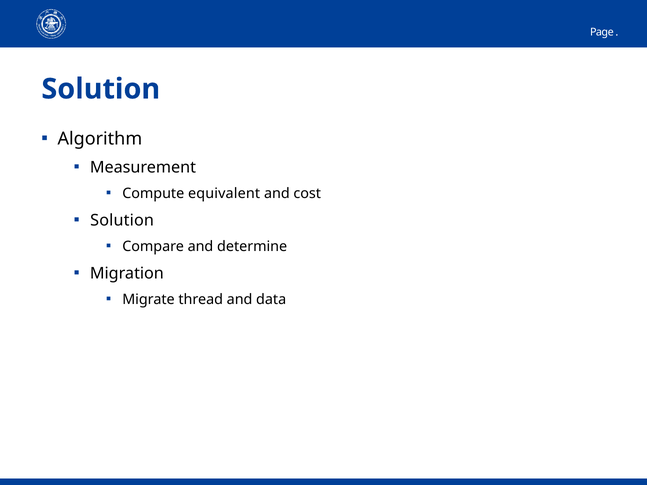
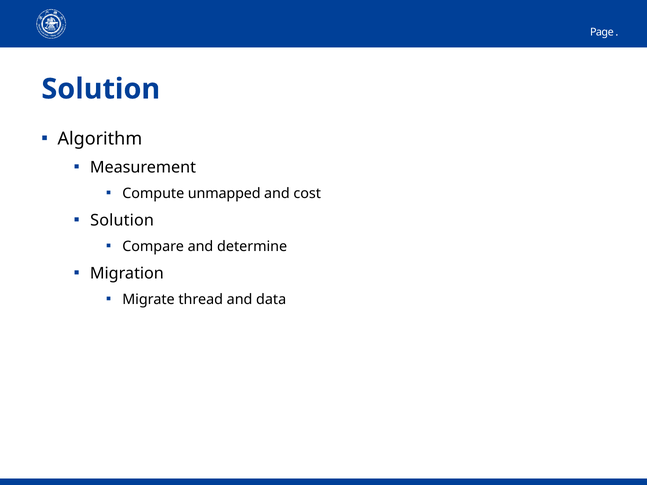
equivalent: equivalent -> unmapped (224, 194)
